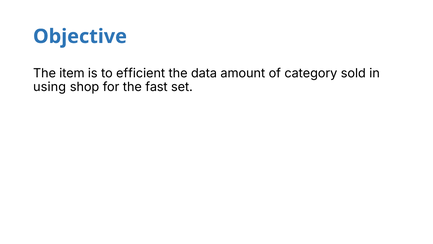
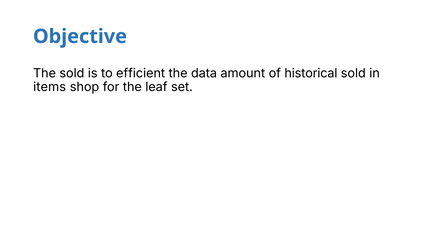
The item: item -> sold (72, 73)
category: category -> historical (311, 73)
using: using -> items (50, 87)
fast: fast -> leaf (156, 87)
